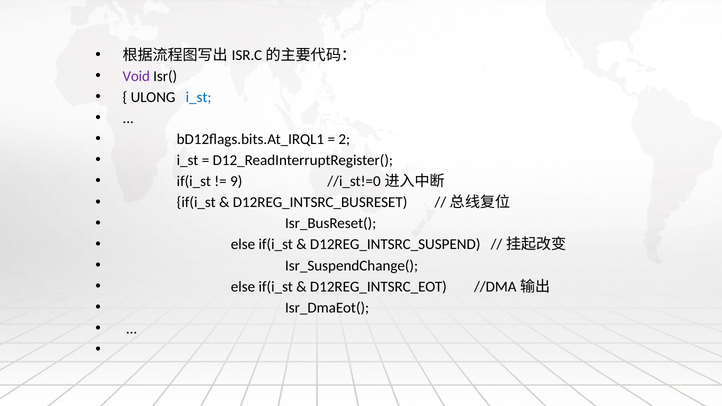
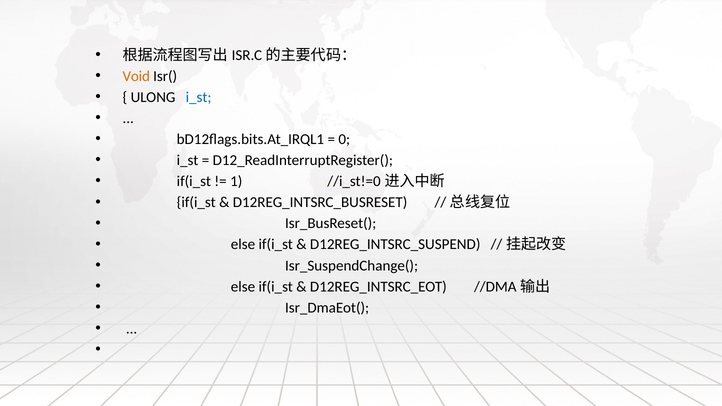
Void colour: purple -> orange (136, 76)
2: 2 -> 0 (344, 139)
9: 9 -> 1 (236, 181)
